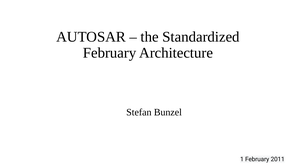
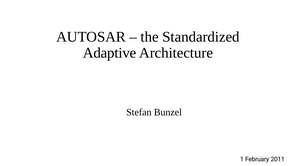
February: February -> Adaptive (110, 53)
